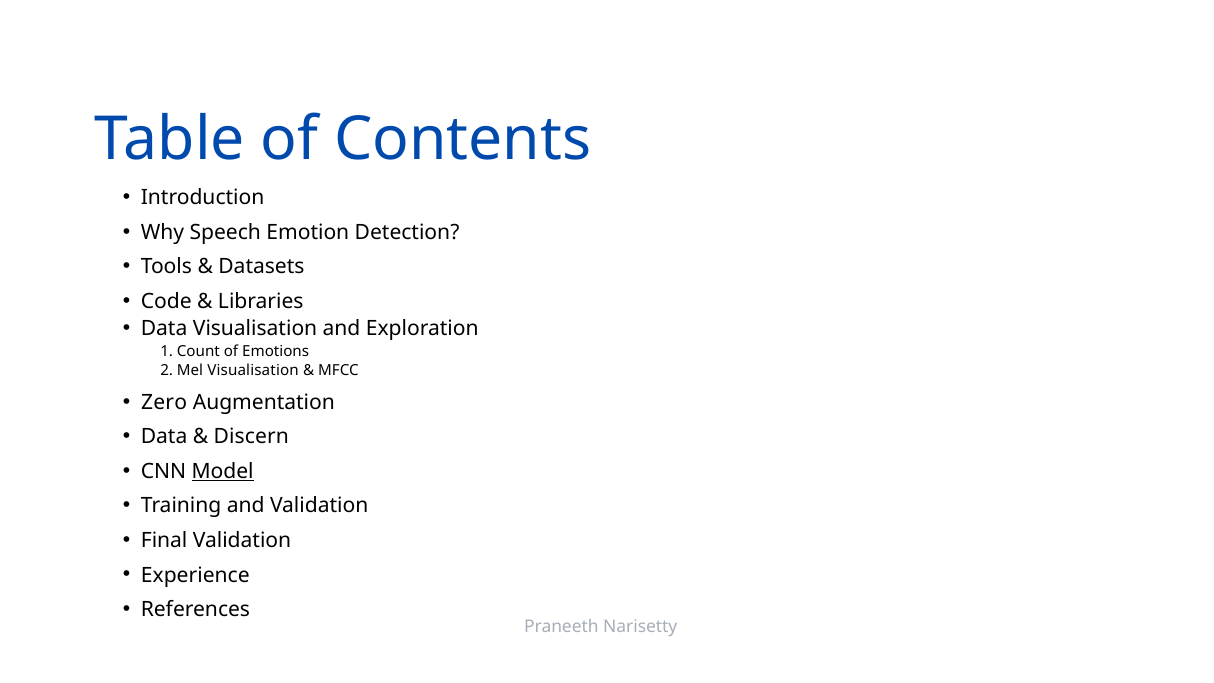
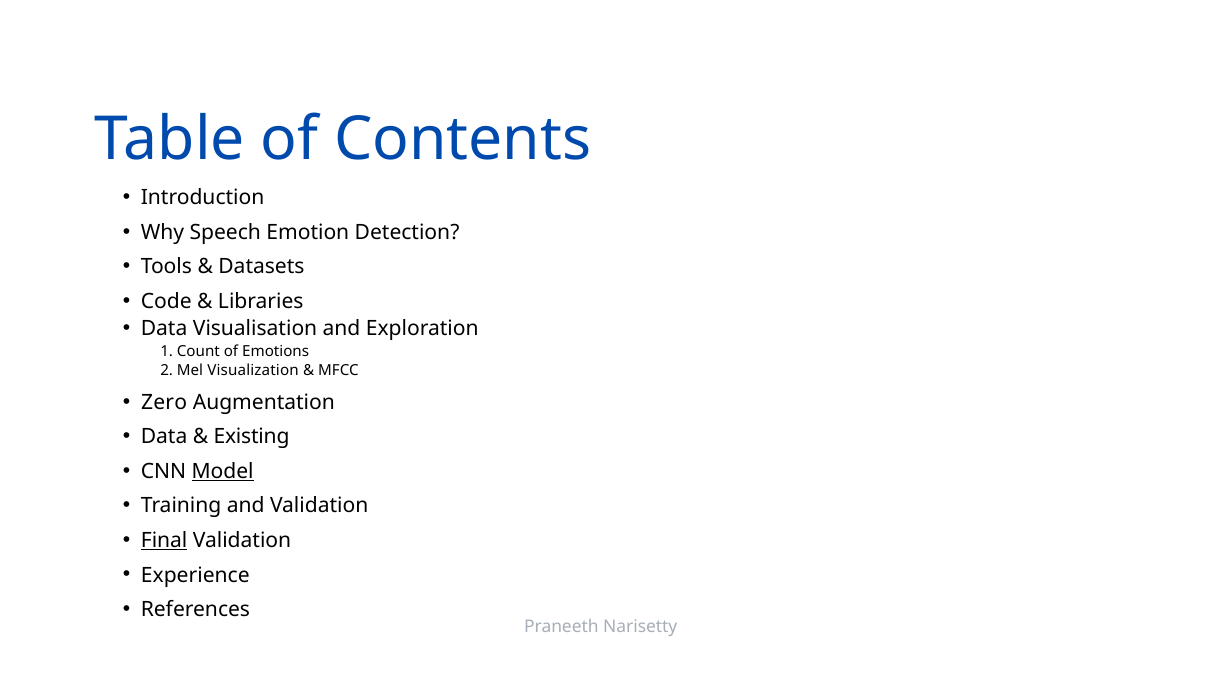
Mel Visualisation: Visualisation -> Visualization (253, 371)
Discern: Discern -> Existing (252, 437)
Final underline: none -> present (164, 540)
